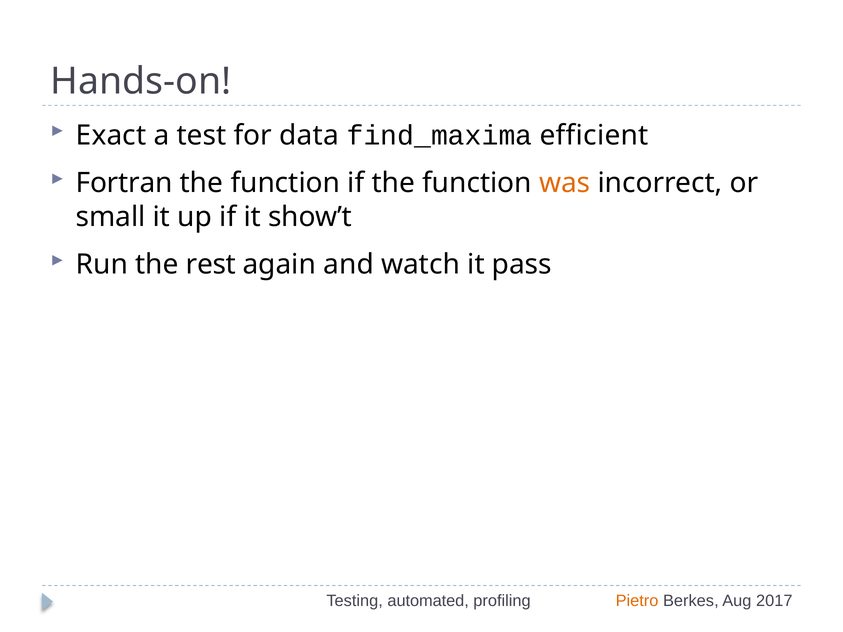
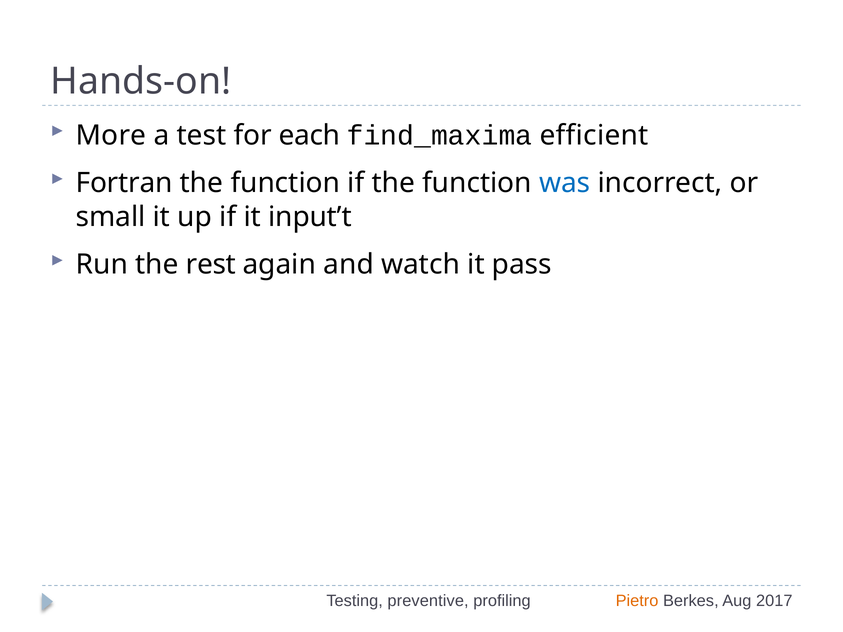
Exact: Exact -> More (111, 135)
data: data -> each (309, 135)
was colour: orange -> blue (565, 183)
show’t: show’t -> input’t (310, 217)
automated: automated -> preventive (428, 601)
